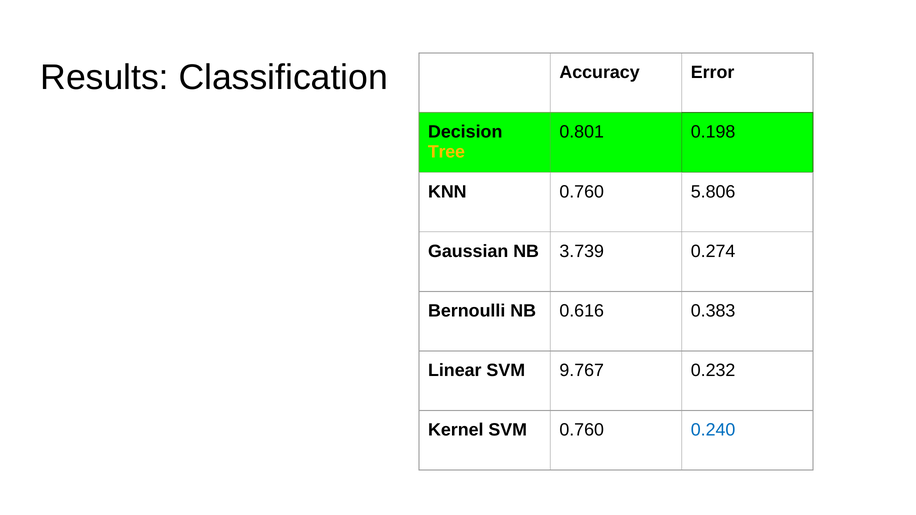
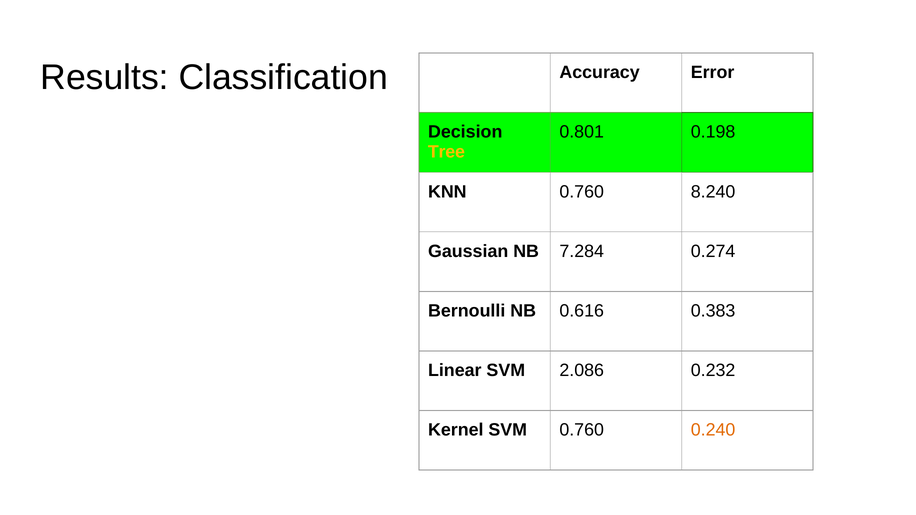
5.806: 5.806 -> 8.240 (713, 192)
3.739: 3.739 -> 7.284 (582, 251)
9.767: 9.767 -> 2.086 (582, 371)
0.240 colour: blue -> orange (713, 430)
